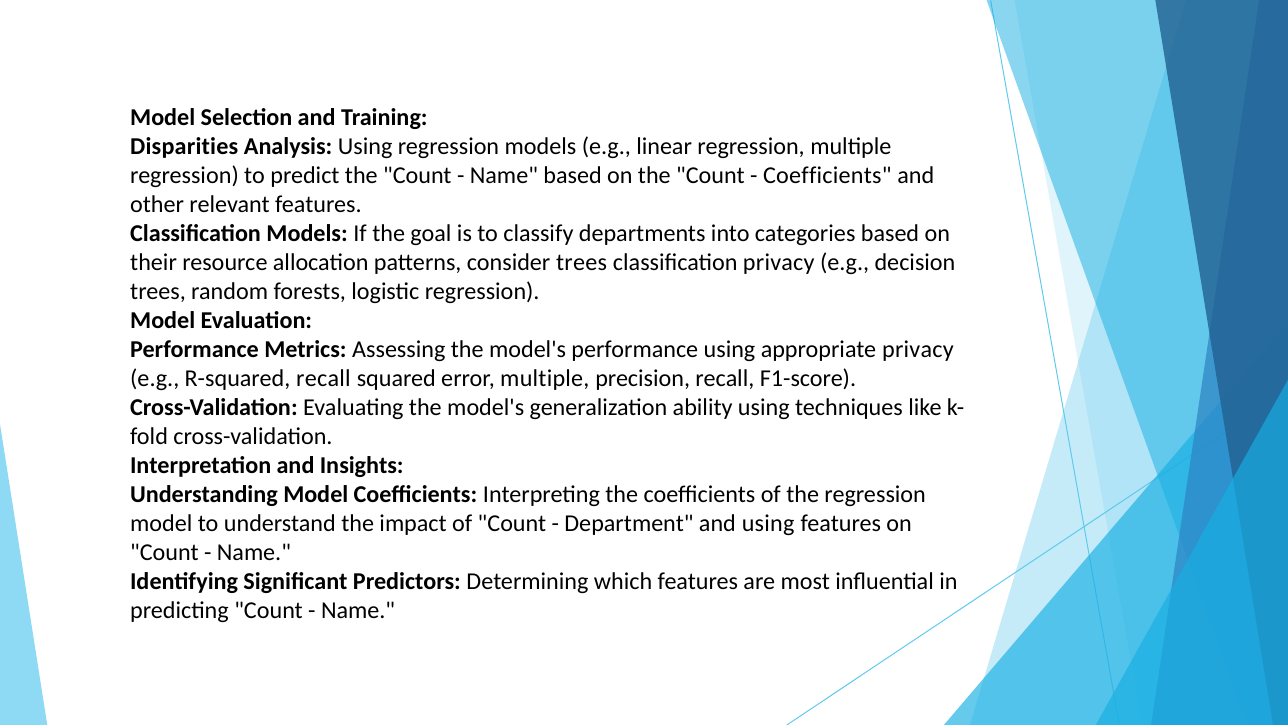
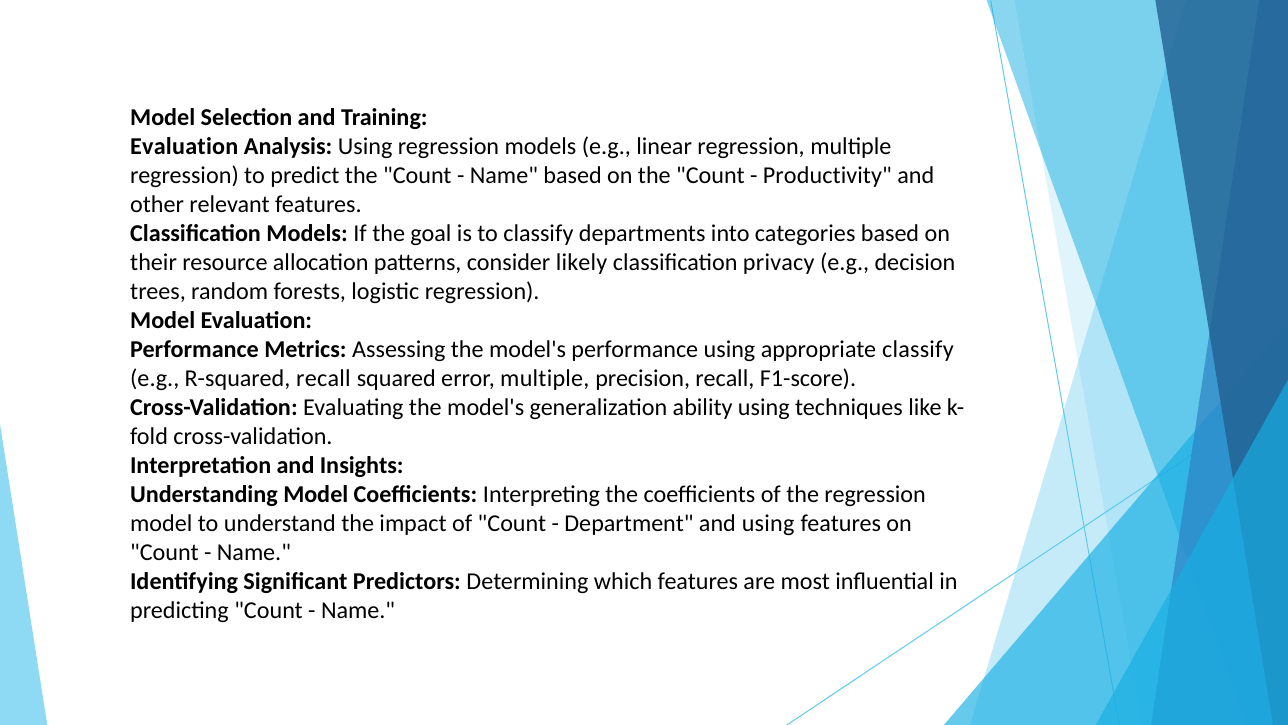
Disparities: Disparities -> Evaluation (184, 146)
Coefficients: Coefficients -> Productivity (827, 175)
consider trees: trees -> likely (582, 262)
appropriate privacy: privacy -> classify (918, 349)
